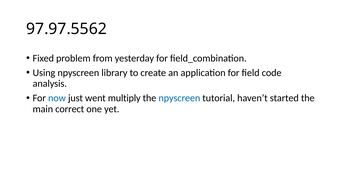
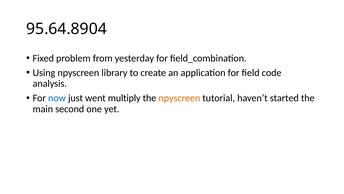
97.97.5562: 97.97.5562 -> 95.64.8904 (67, 29)
npyscreen colour: blue -> orange (179, 98)
correct: correct -> second (70, 109)
